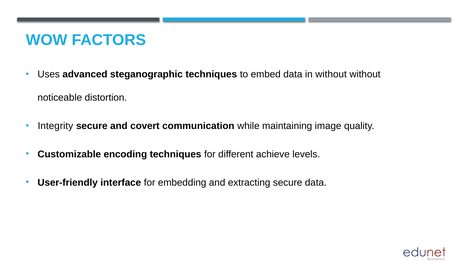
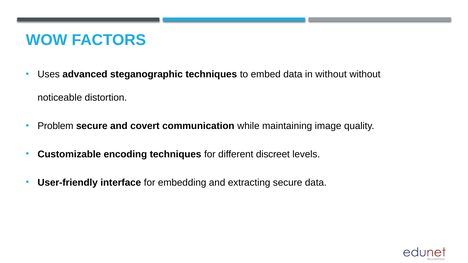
Integrity: Integrity -> Problem (55, 126)
achieve: achieve -> discreet (273, 154)
